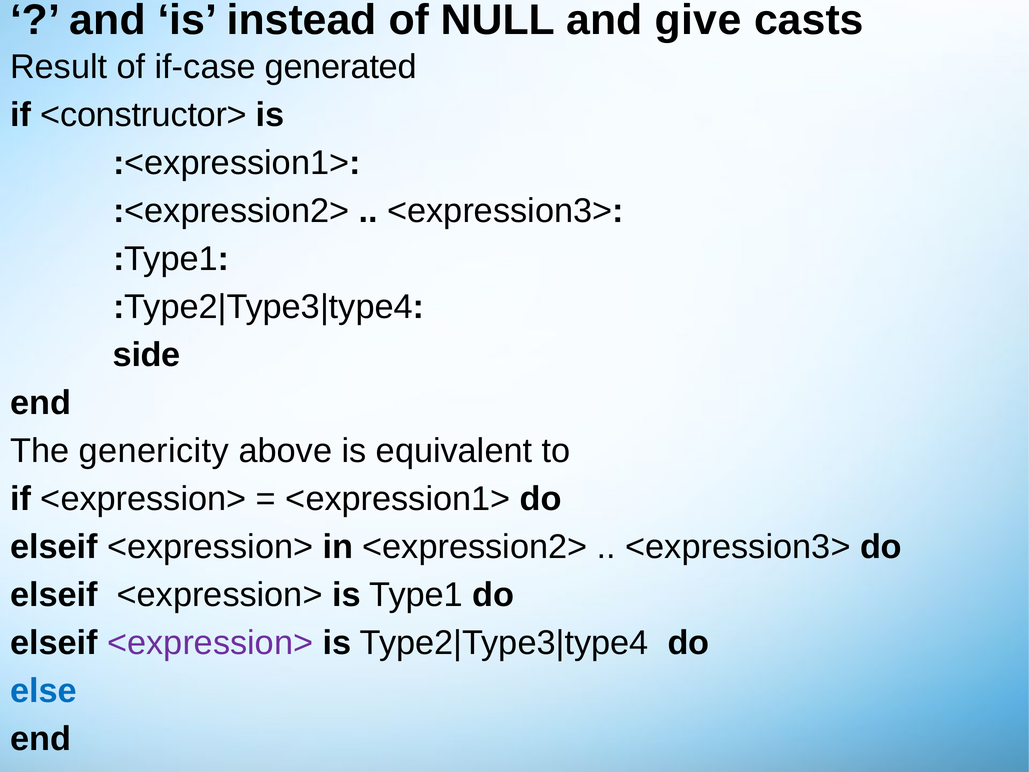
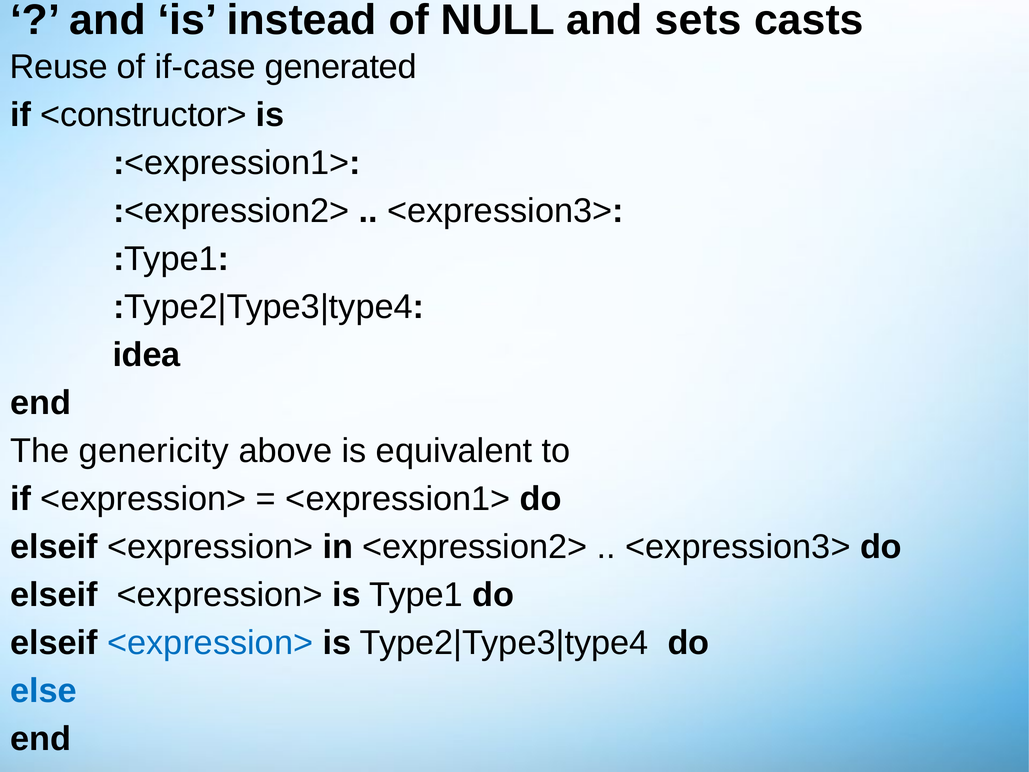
give: give -> sets (698, 20)
Result: Result -> Reuse (59, 67)
side: side -> idea (147, 355)
<expression> colour: purple -> blue (210, 643)
